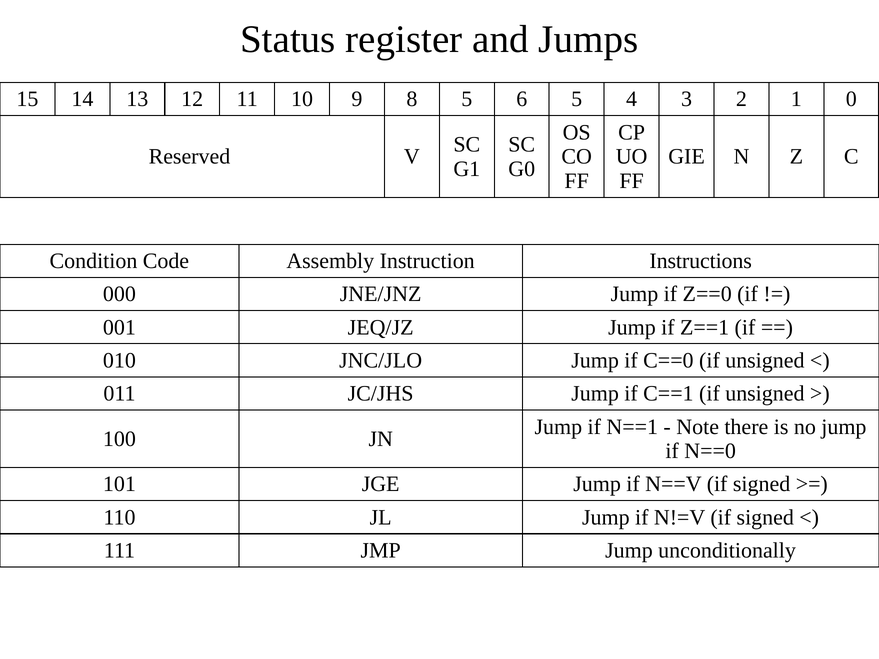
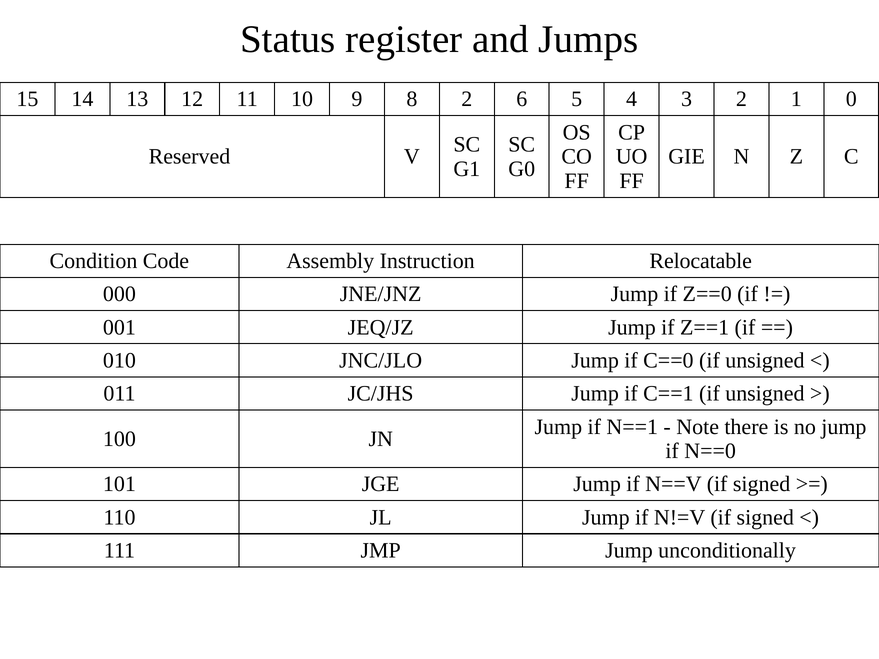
8 5: 5 -> 2 (467, 99)
Instructions: Instructions -> Relocatable (701, 261)
